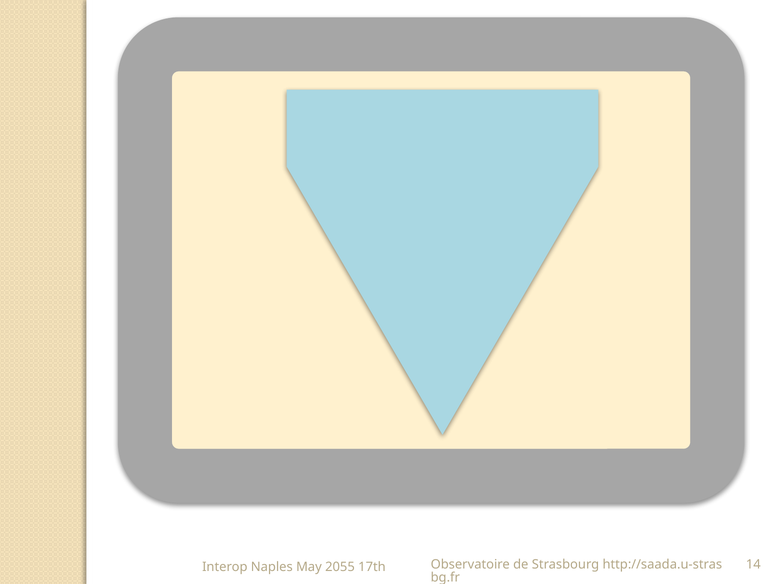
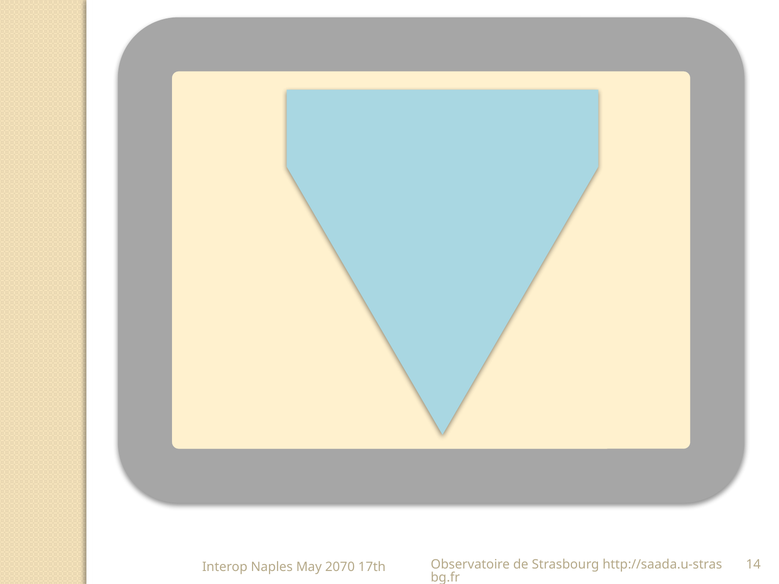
2055: 2055 -> 2070 (340, 567)
